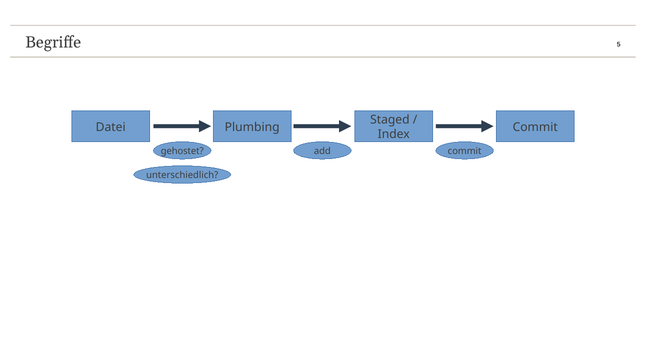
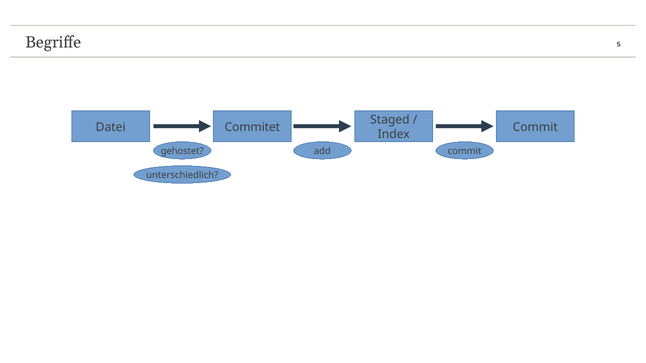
Plumbing: Plumbing -> Commitet (252, 127)
